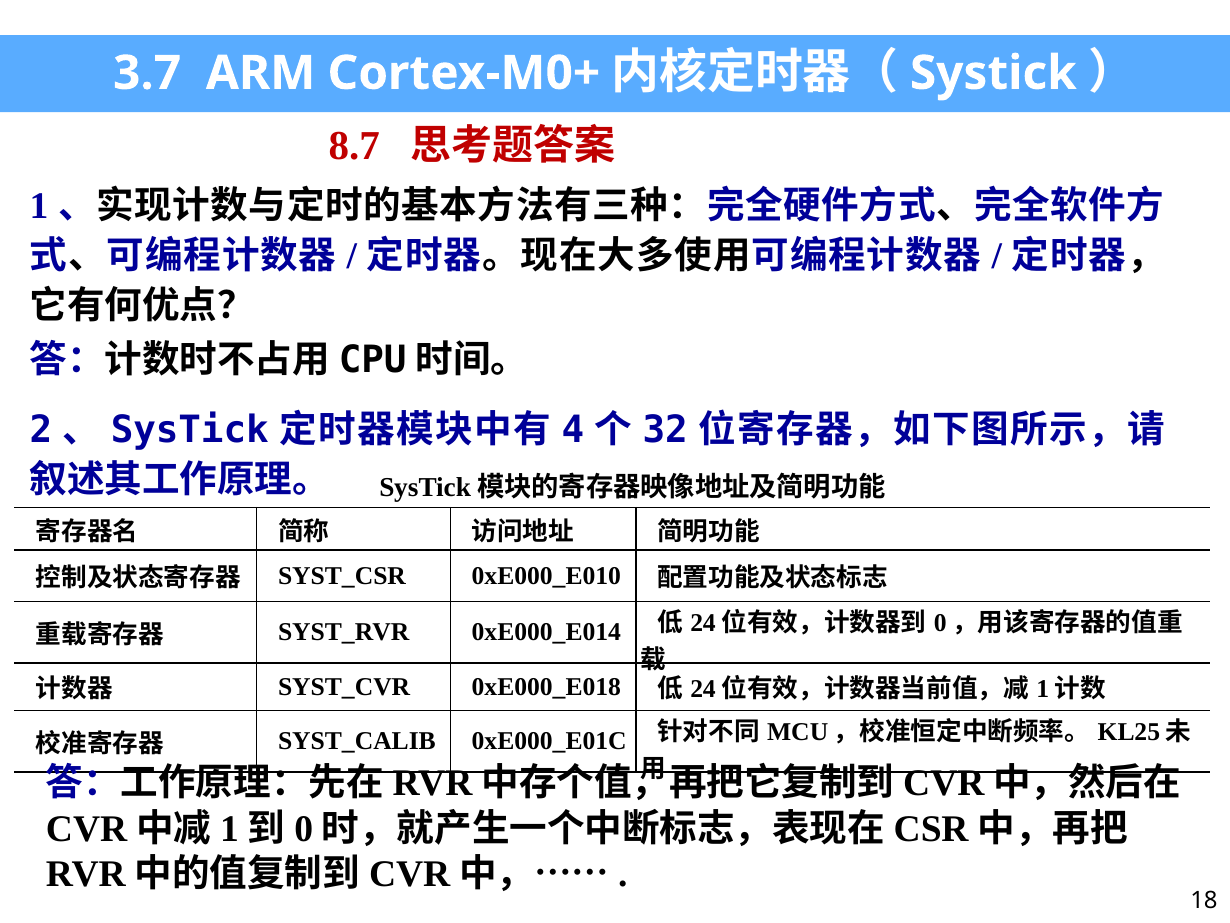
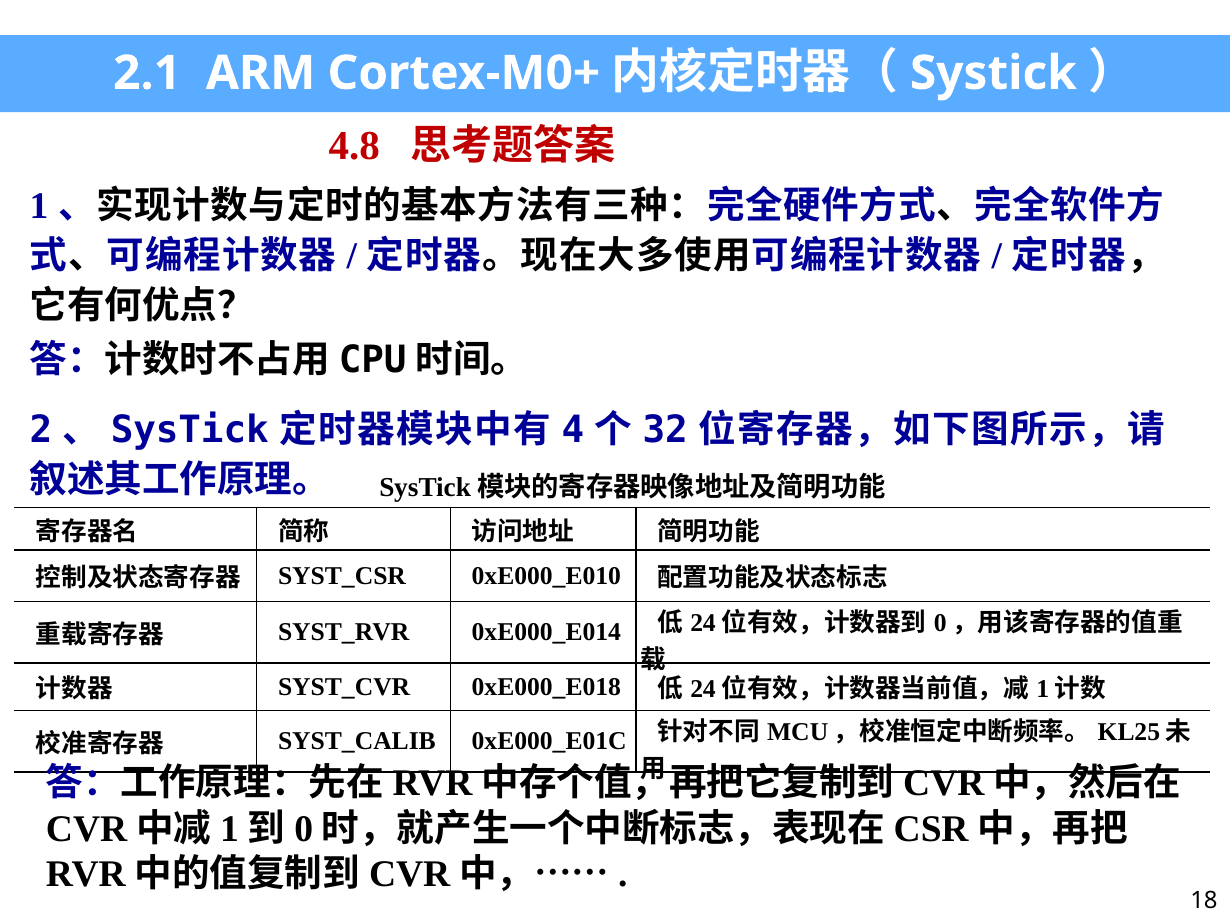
3.7: 3.7 -> 2.1 (147, 73)
8.7: 8.7 -> 4.8 (354, 146)
